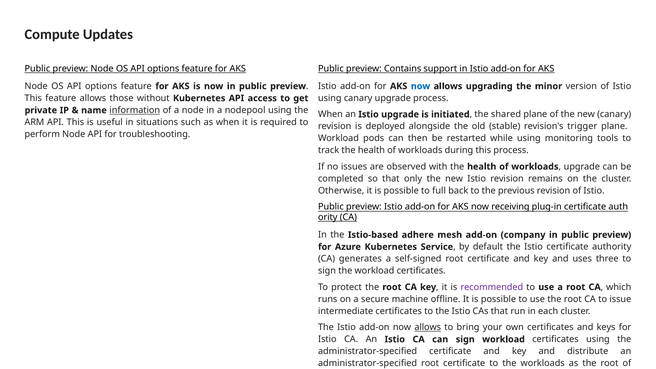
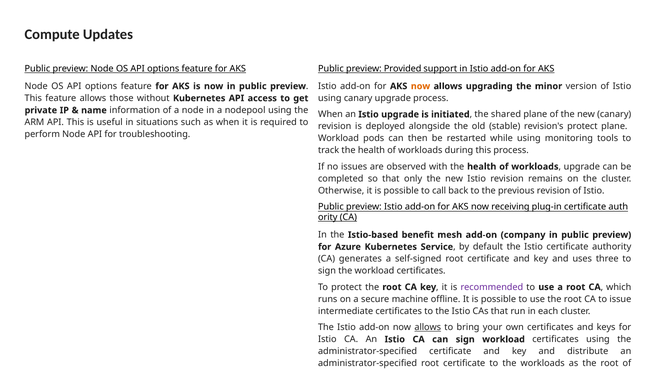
Contains: Contains -> Provided (403, 69)
now colour: blue -> orange (421, 86)
information underline: present -> none (135, 110)
revision's trigger: trigger -> protect (582, 126)
full: full -> call (439, 191)
adhere: adhere -> benefit (418, 235)
